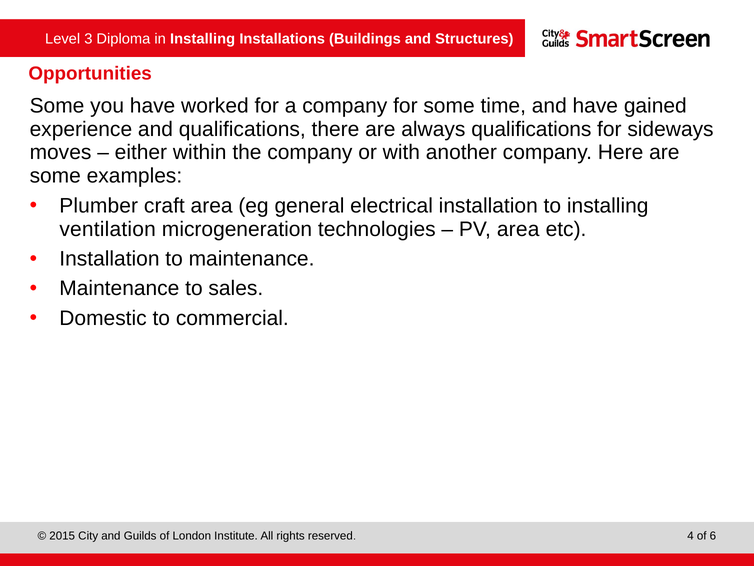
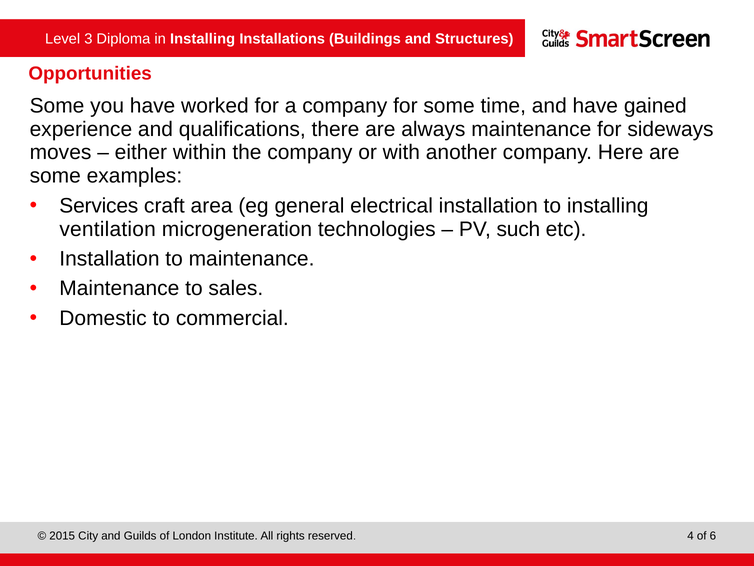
always qualifications: qualifications -> maintenance (531, 129)
Plumber: Plumber -> Services (99, 206)
PV area: area -> such (518, 229)
